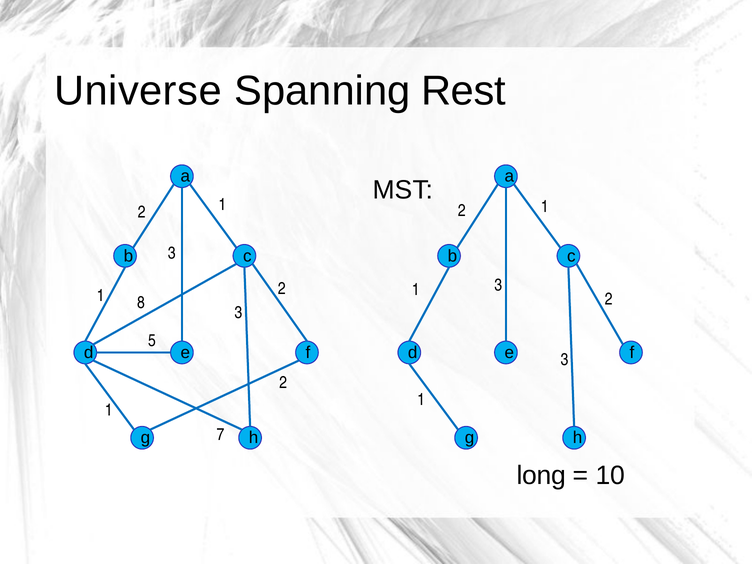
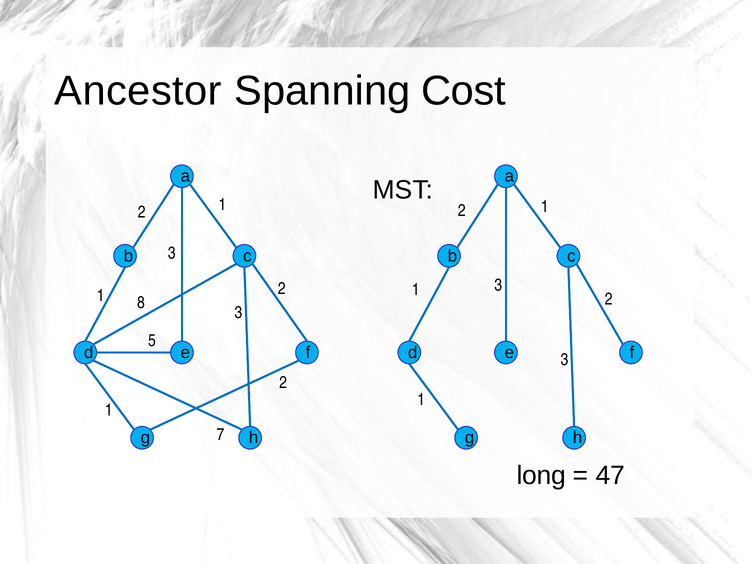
Universe: Universe -> Ancestor (138, 91)
Rest: Rest -> Cost (463, 91)
10: 10 -> 47 (610, 475)
